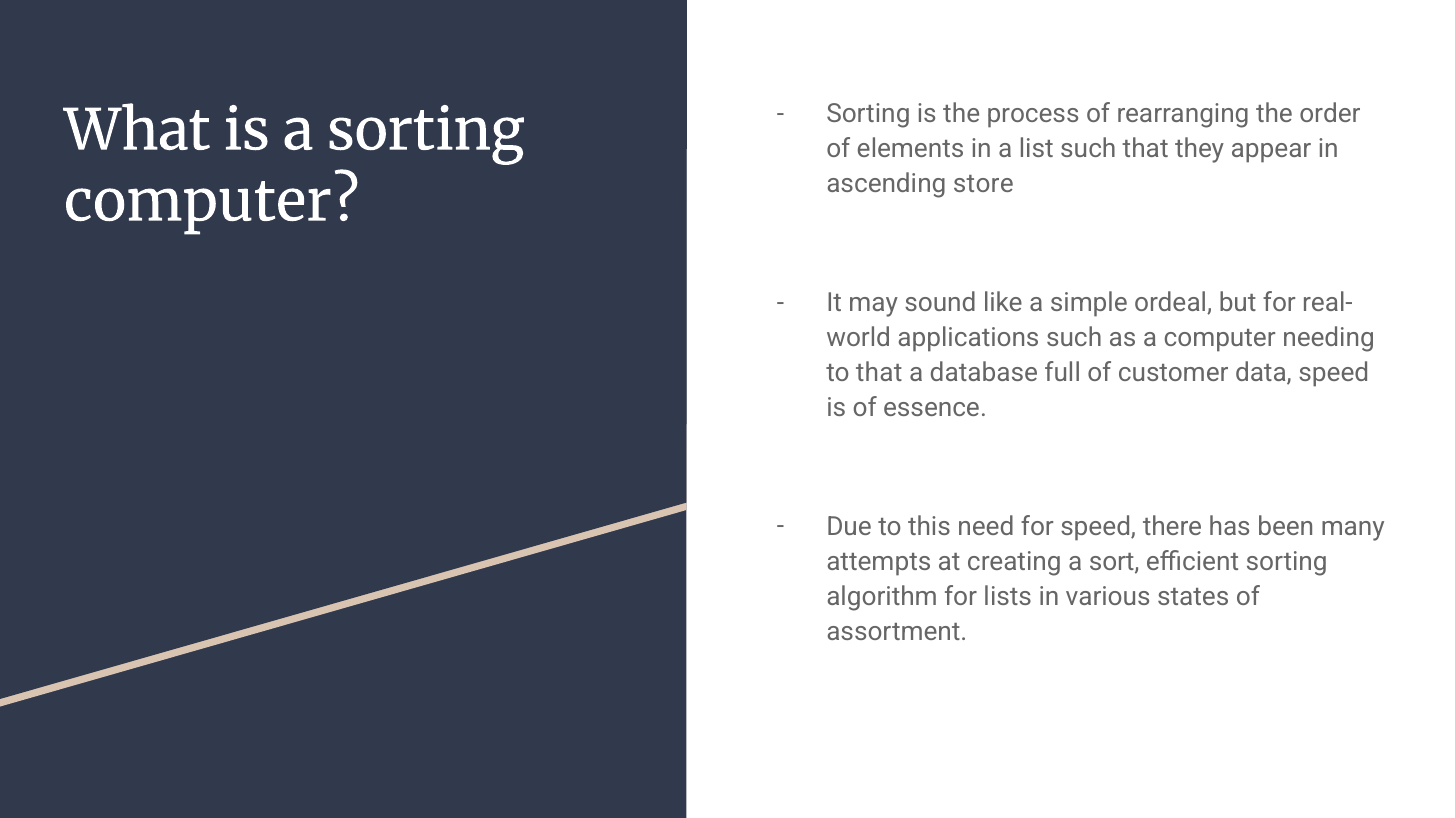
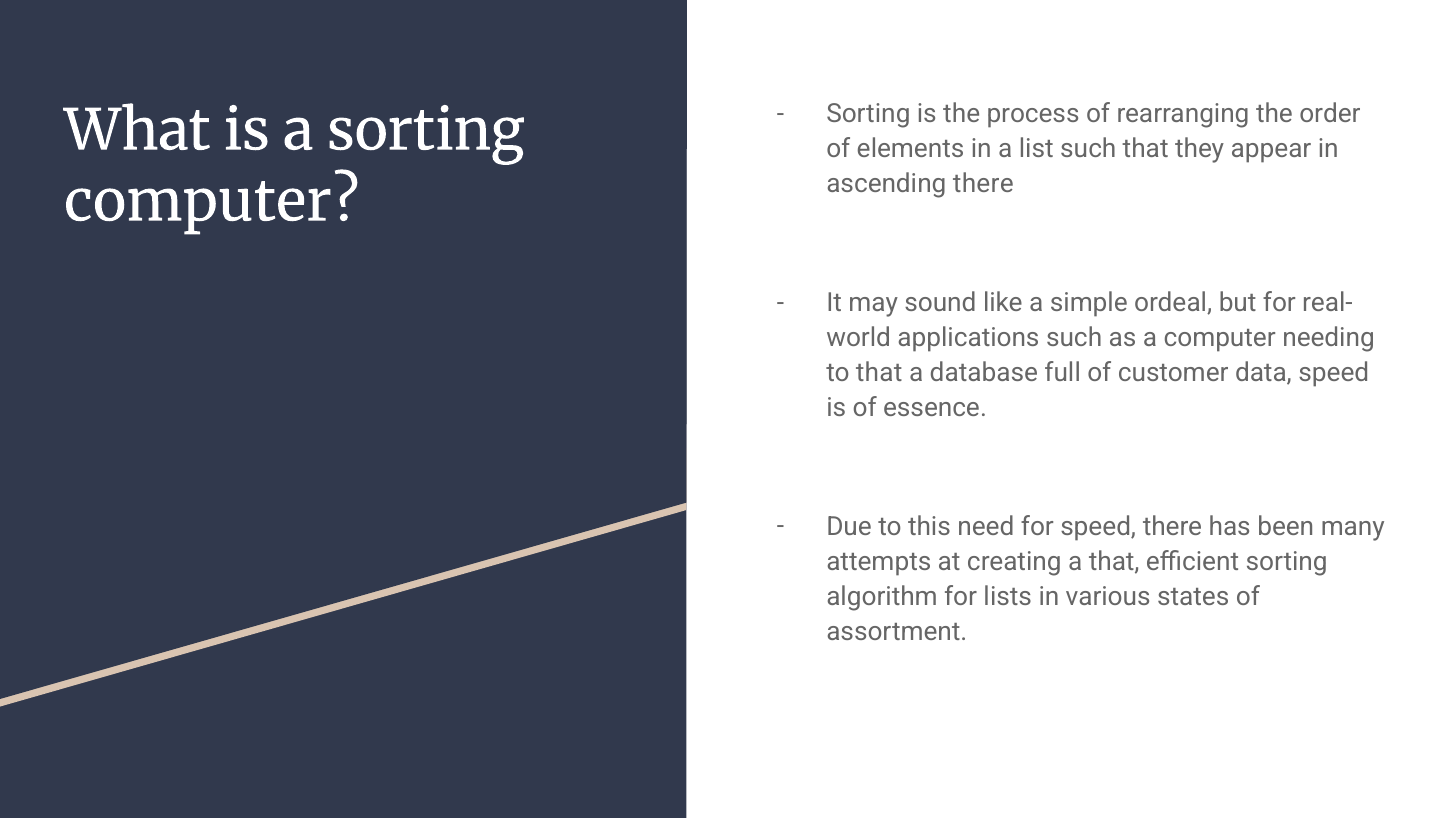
ascending store: store -> there (983, 184)
a sort: sort -> that (1114, 562)
